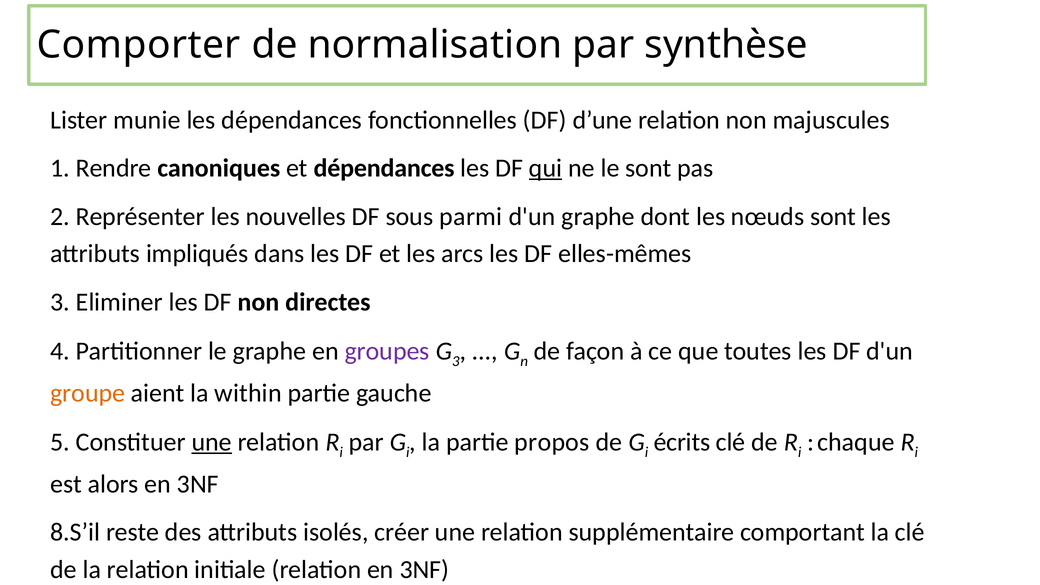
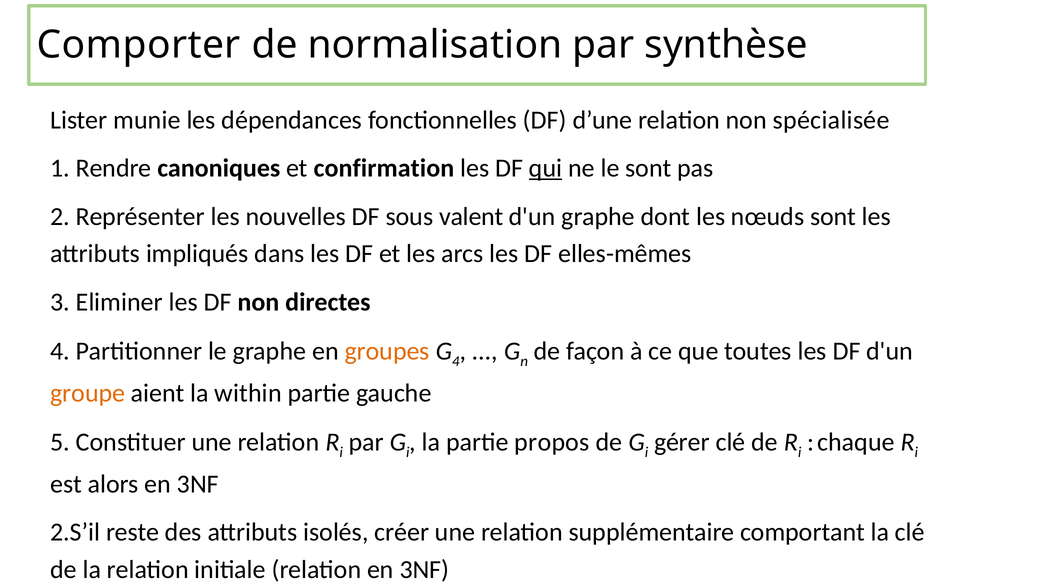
majuscules: majuscules -> spécialisée (831, 120)
et dépendances: dépendances -> confirmation (384, 168)
parmi: parmi -> valent (471, 216)
groupes colour: purple -> orange (387, 351)
3: 3 -> 4 (456, 361)
une underline: present -> none (212, 442)
écrits: écrits -> gérer (682, 442)
8.S’il: 8.S’il -> 2.S’il (75, 532)
